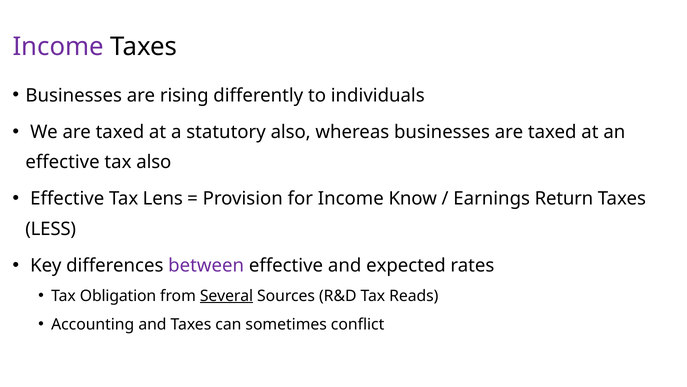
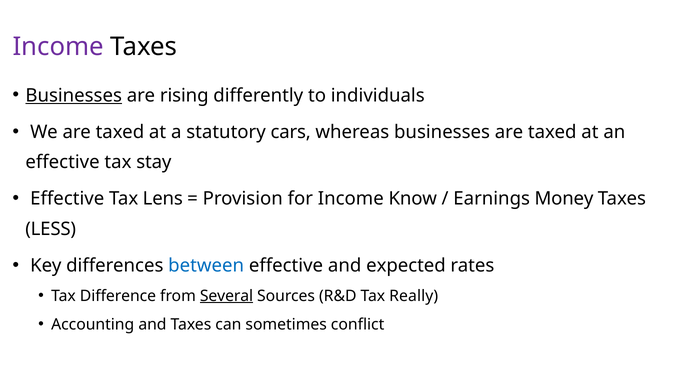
Businesses underline: none -> present (74, 95)
statutory also: also -> cars (291, 132)
tax also: also -> stay (154, 162)
Return: Return -> Money (564, 198)
between colour: purple -> blue (206, 265)
Obligation: Obligation -> Difference (118, 295)
Reads: Reads -> Really (414, 295)
